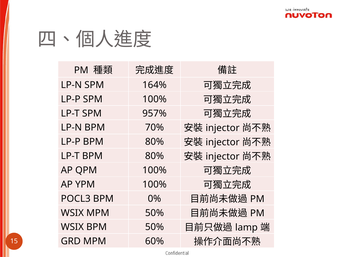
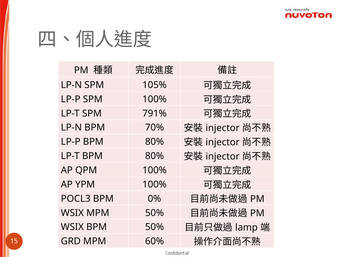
164%: 164% -> 105% (154, 85)
957%: 957% -> 791% (154, 113)
